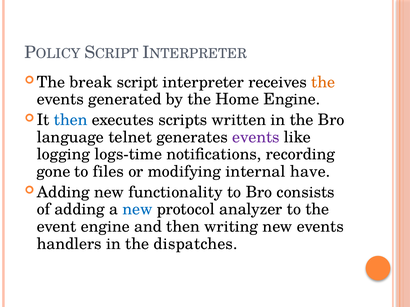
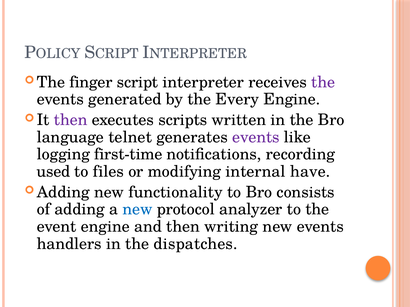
break: break -> finger (91, 82)
the colour: orange -> purple (323, 82)
Home: Home -> Every (237, 100)
then colour: blue -> purple (71, 120)
logs-time: logs-time -> first-time (128, 155)
gone: gone -> used (53, 172)
